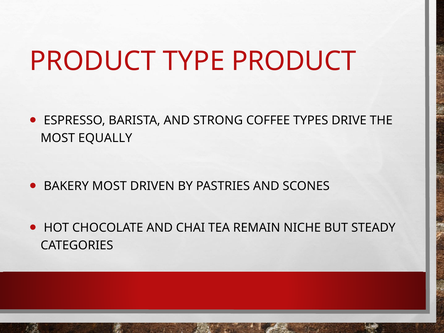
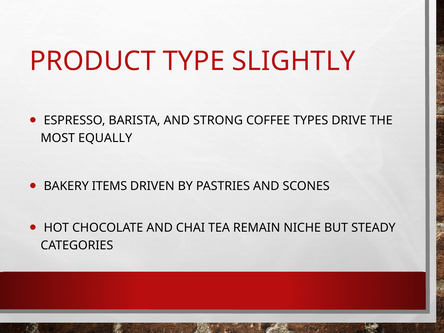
TYPE PRODUCT: PRODUCT -> SLIGHTLY (294, 61)
BAKERY MOST: MOST -> ITEMS (109, 186)
